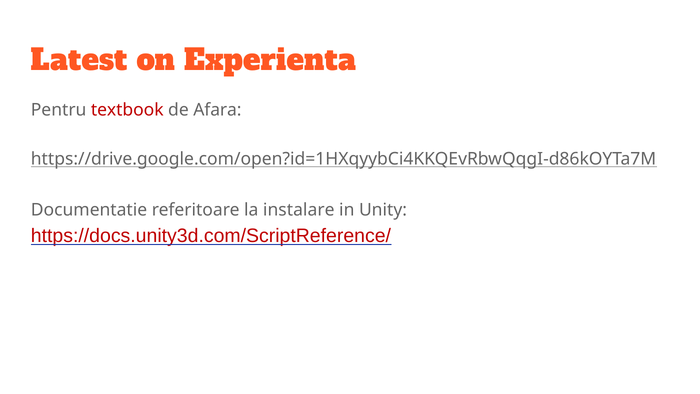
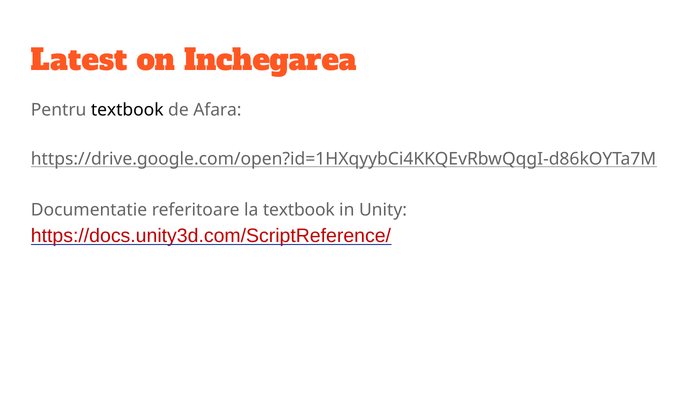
Experienta: Experienta -> Inchegarea (270, 61)
textbook colour: red -> black (127, 110)
la instalare: instalare -> textbook (299, 210)
